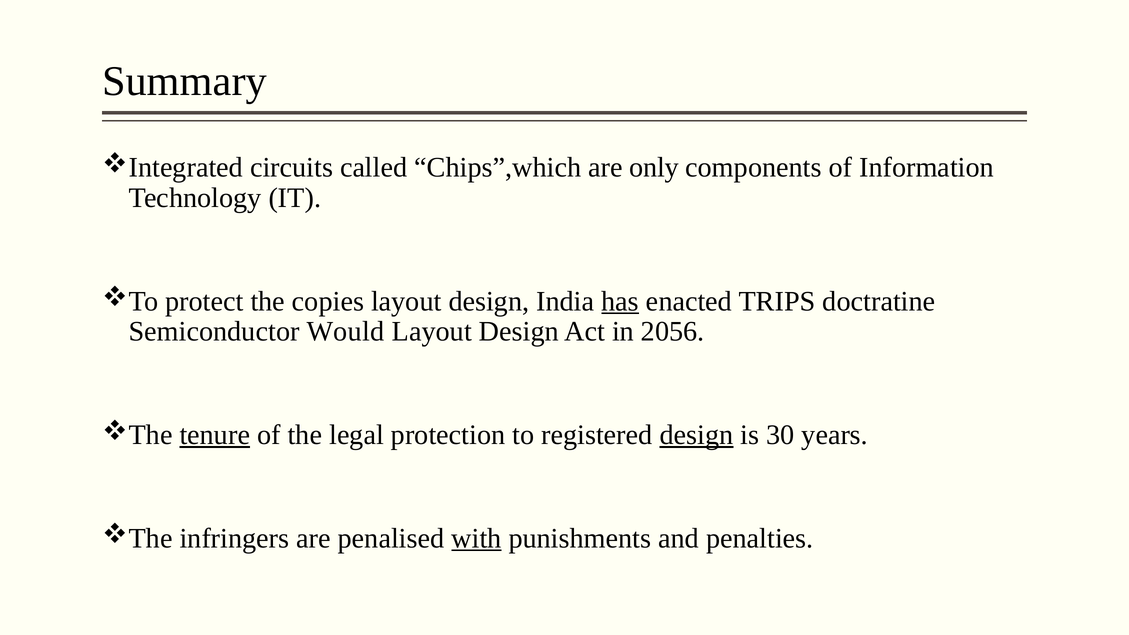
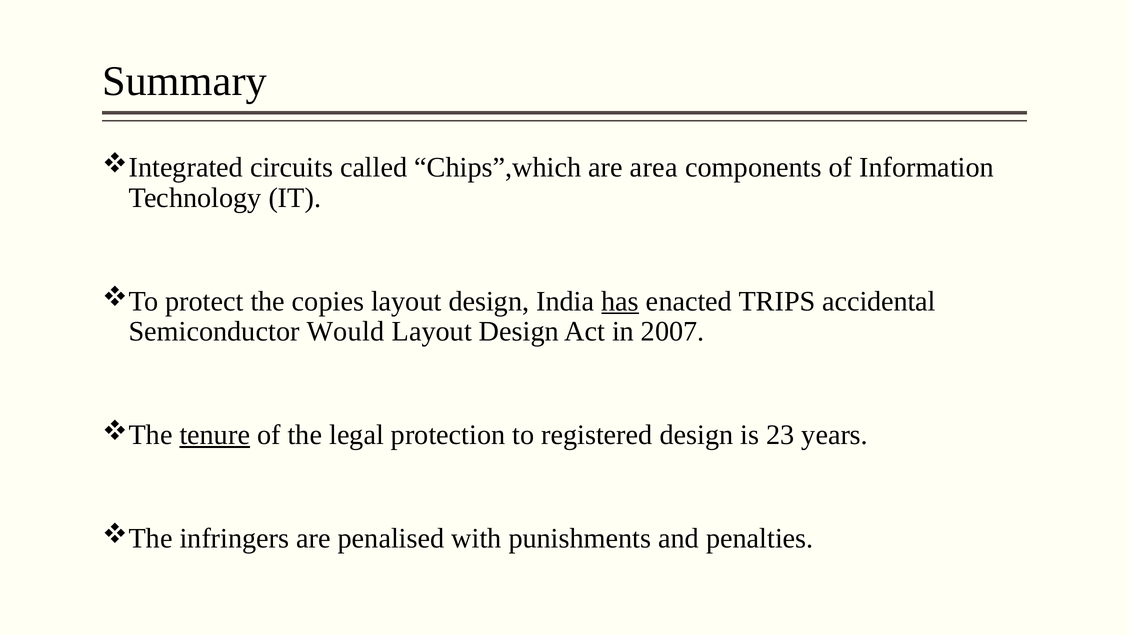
only: only -> area (654, 167)
doctratine: doctratine -> accidental (879, 301)
2056: 2056 -> 2007 (673, 332)
design underline: present -> none (696, 435)
30: 30 -> 23 (780, 435)
with underline: present -> none (476, 538)
